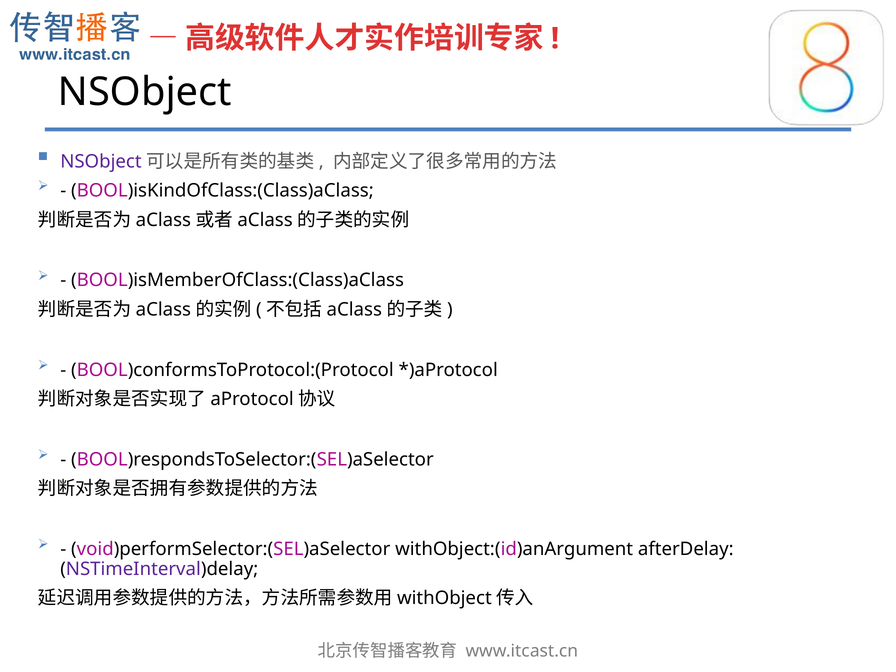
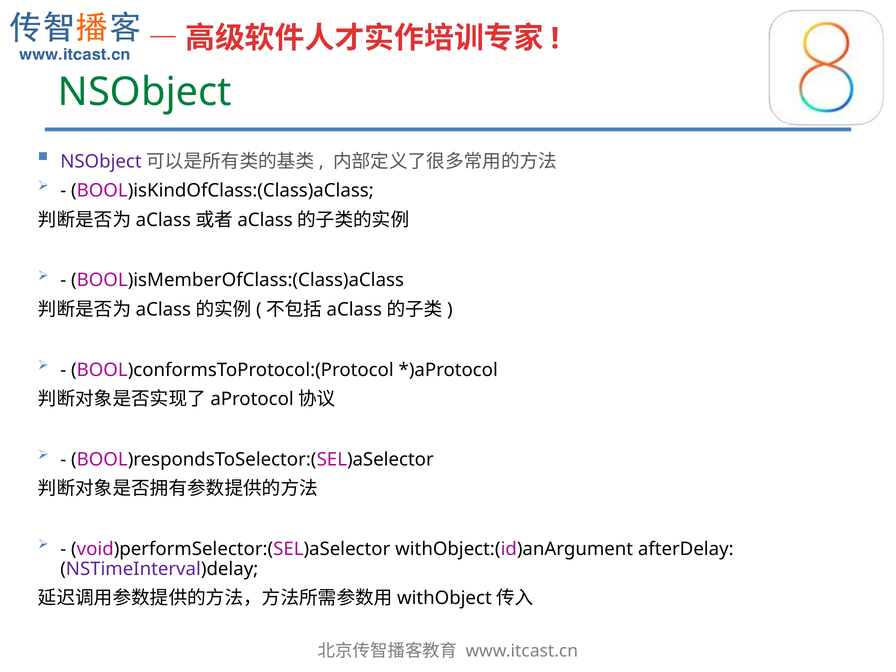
NSObject colour: black -> green (145, 92)
